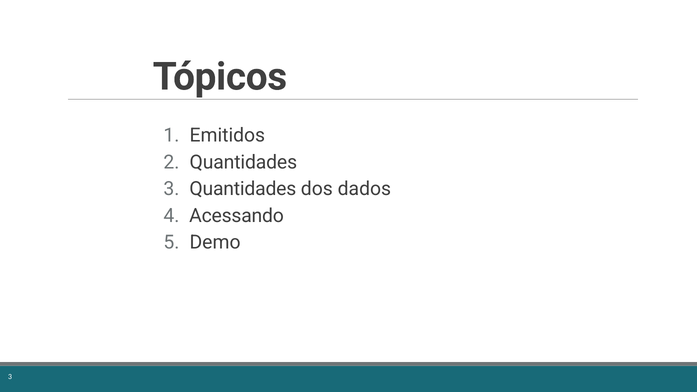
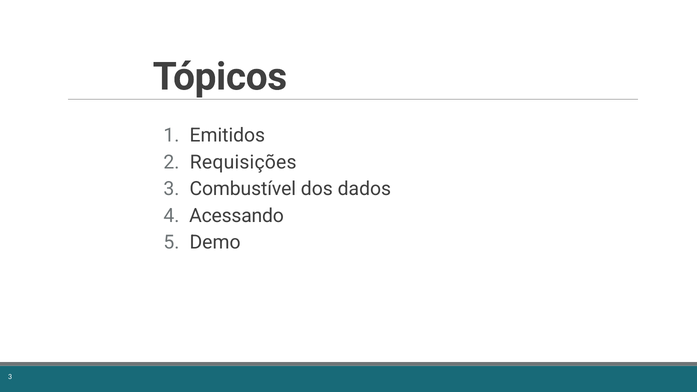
Quantidades: Quantidades -> Requisições (243, 162)
3 Quantidades: Quantidades -> Combustível (243, 189)
